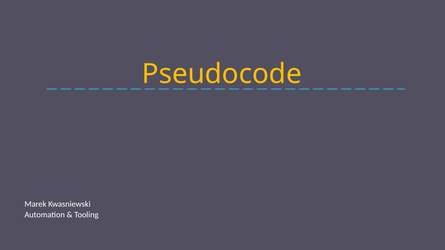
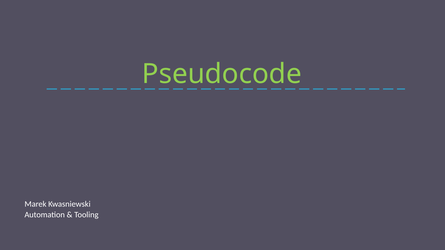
Pseudocode colour: yellow -> light green (222, 74)
